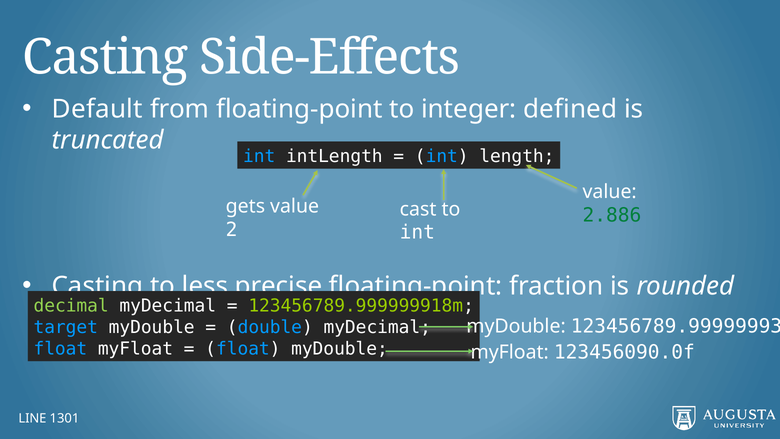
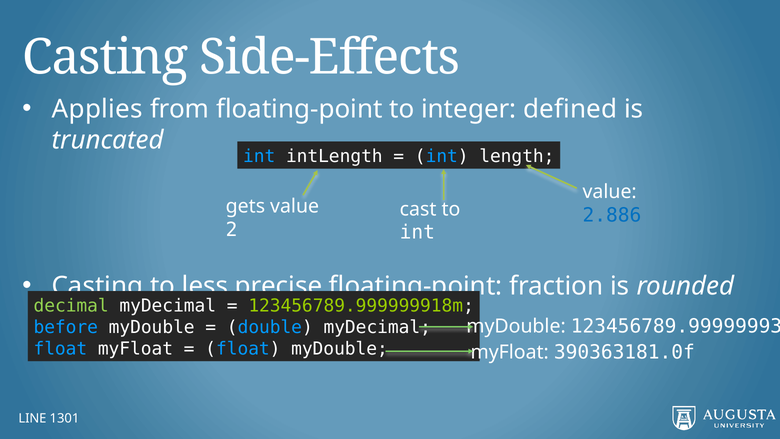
Default: Default -> Applies (97, 109)
2.886 colour: green -> blue (612, 215)
target: target -> before (66, 327)
123456090.0f: 123456090.0f -> 390363181.0f (624, 352)
